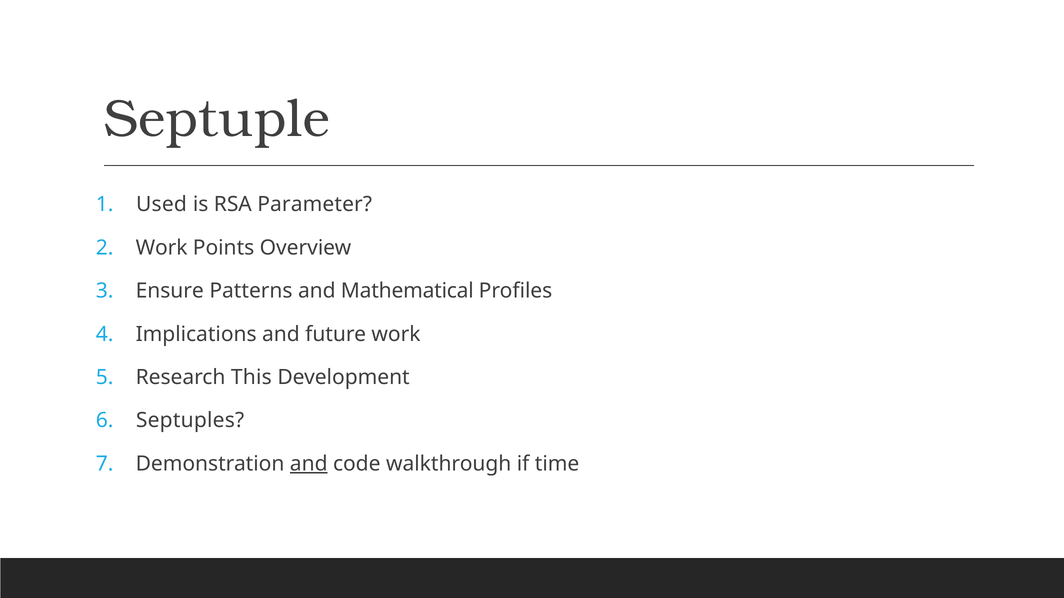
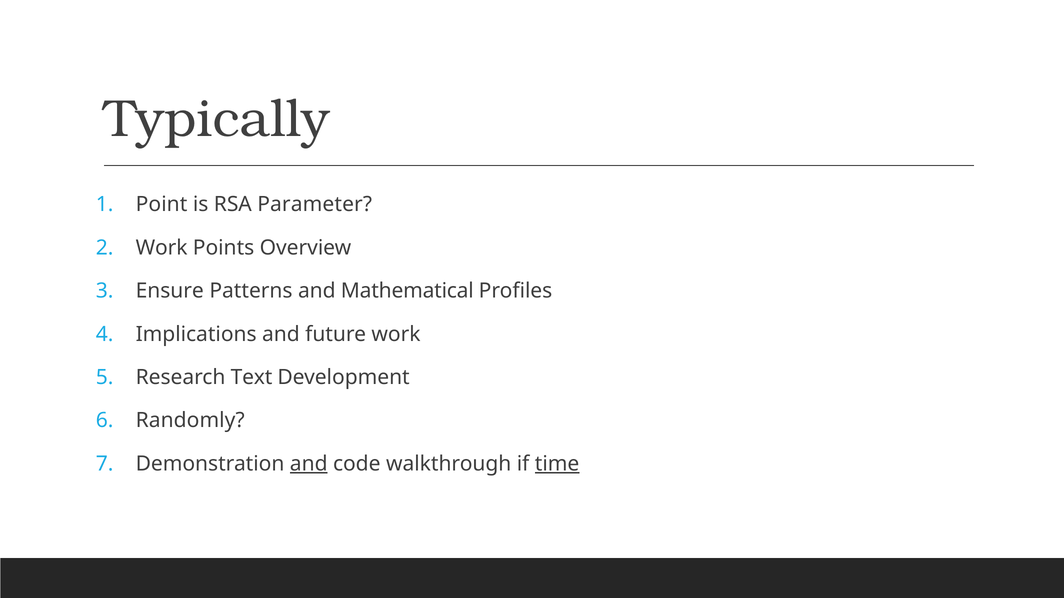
Septuple: Septuple -> Typically (217, 119)
Used: Used -> Point (162, 205)
This: This -> Text (252, 378)
Septuples: Septuples -> Randomly (190, 421)
time underline: none -> present (557, 464)
